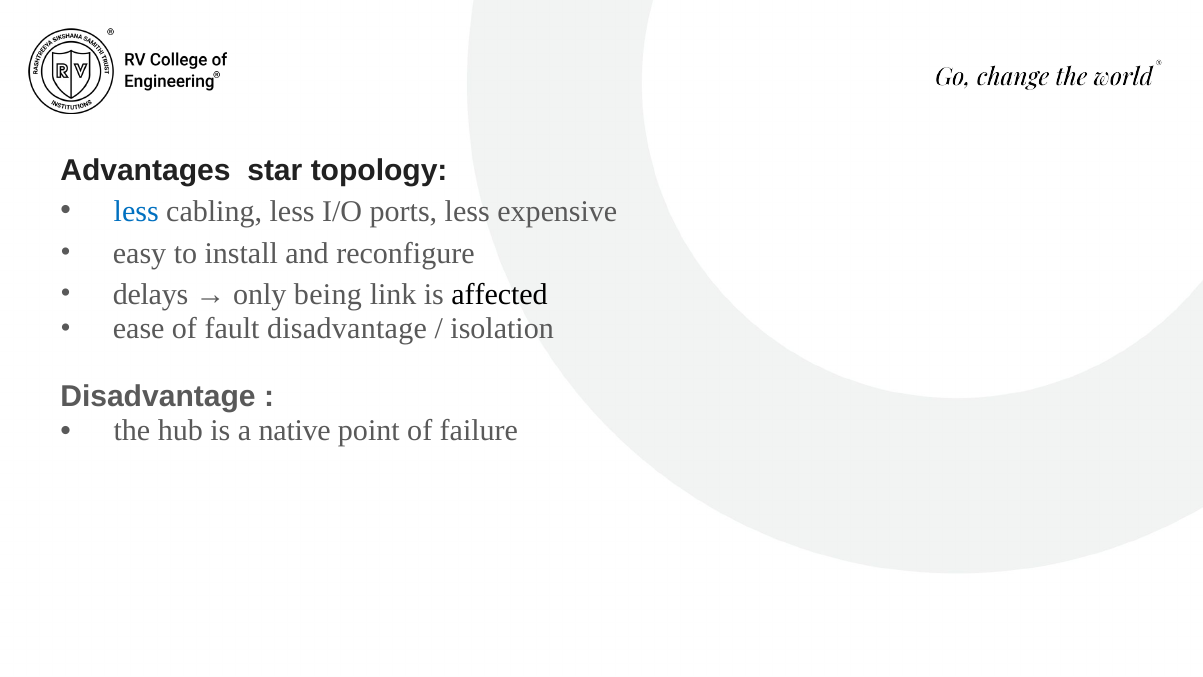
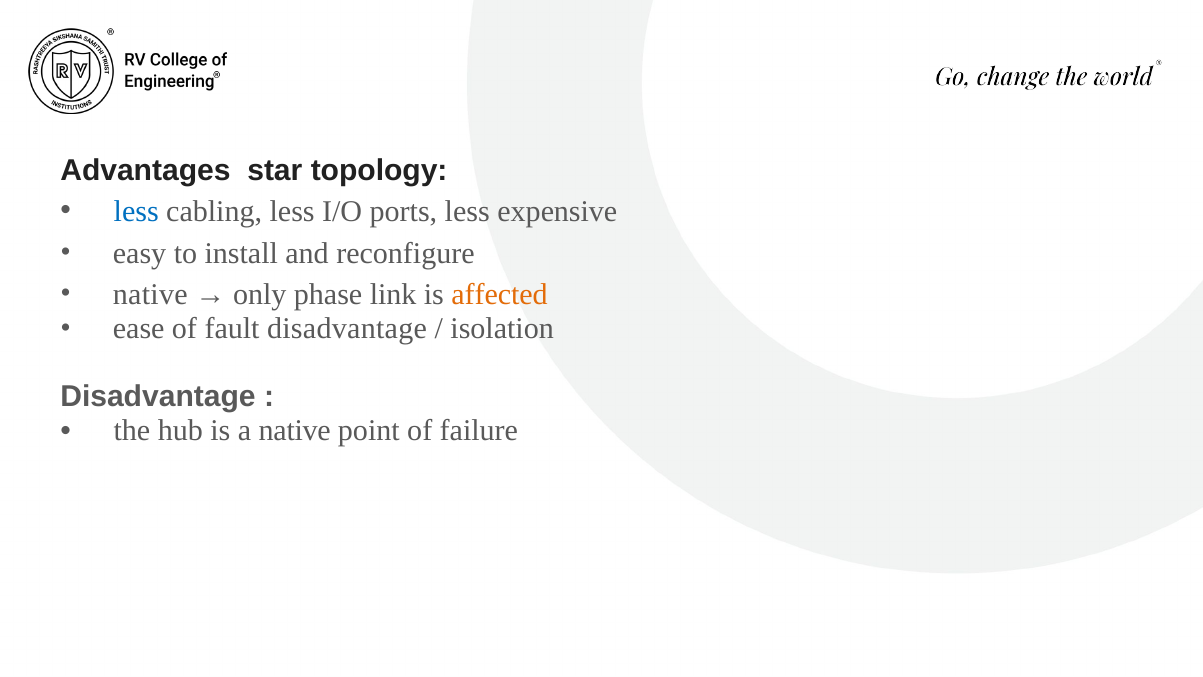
delays: delays -> native (150, 295)
being: being -> phase (328, 295)
affected colour: black -> orange (500, 295)
